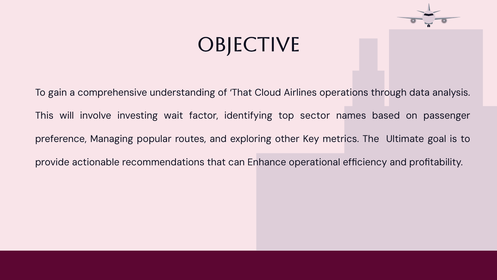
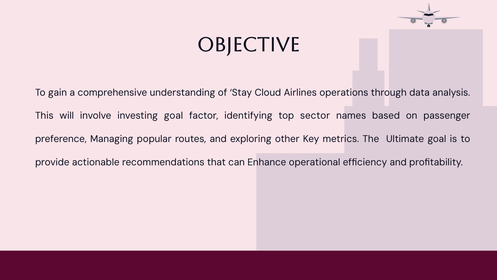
of That: That -> Stay (241, 92)
investing wait: wait -> goal (173, 116)
